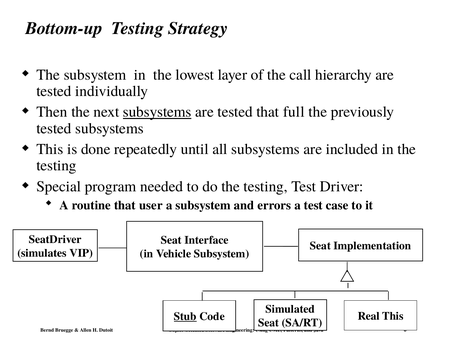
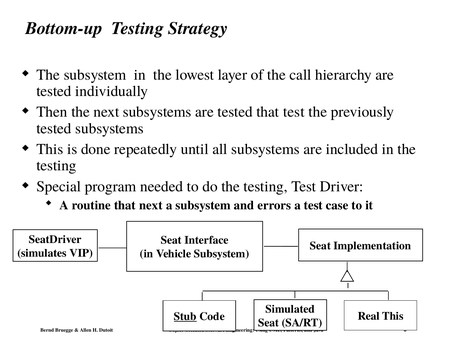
subsystems underline: present -> none (157, 112)
that full: full -> test (294, 112)
that user: user -> next (151, 205)
